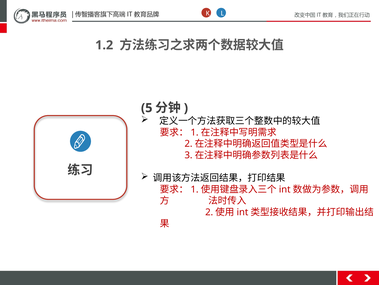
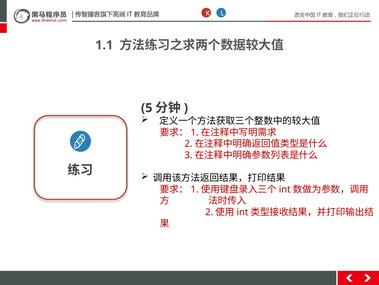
1.2: 1.2 -> 1.1 (104, 45)
